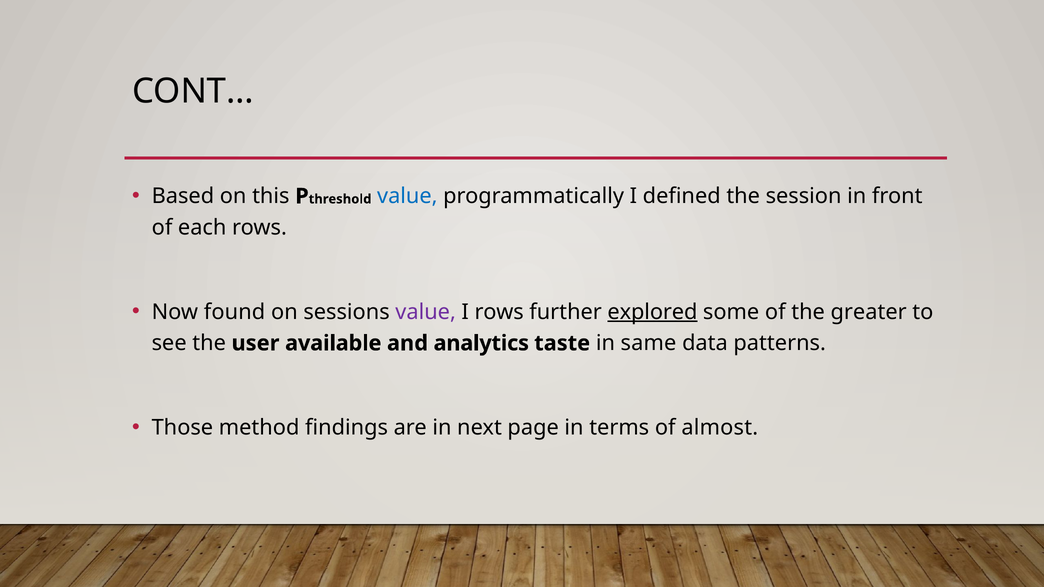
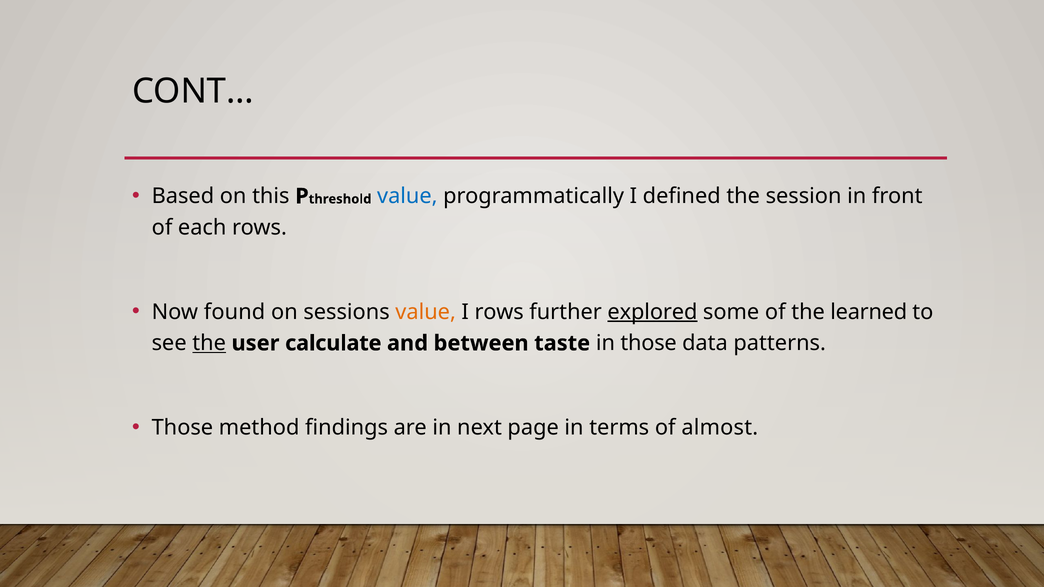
value colour: purple -> orange (426, 312)
greater: greater -> learned (869, 312)
the underline: none -> present (209, 343)
available: available -> calculate (333, 343)
analytics: analytics -> between (481, 343)
in same: same -> those (649, 343)
